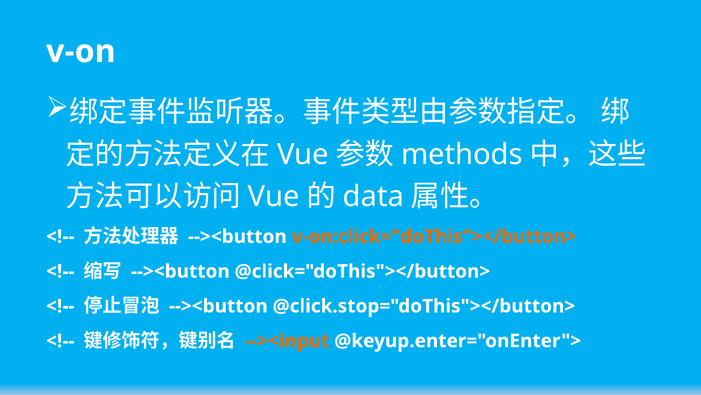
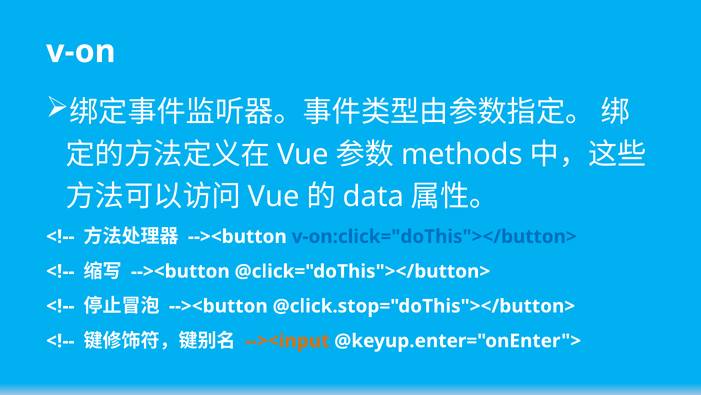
v-on:click="doThis"></button> colour: orange -> blue (434, 236)
